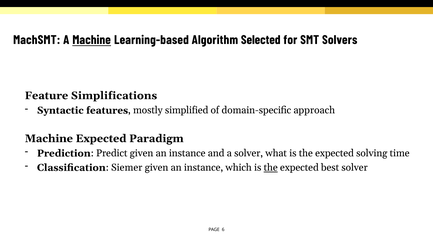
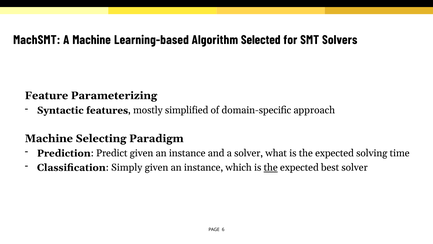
Machine underline: present -> none (92, 40)
Simplifications: Simplifications -> Parameterizing (114, 95)
Machine Expected: Expected -> Selecting (101, 138)
Siemer: Siemer -> Simply (127, 167)
